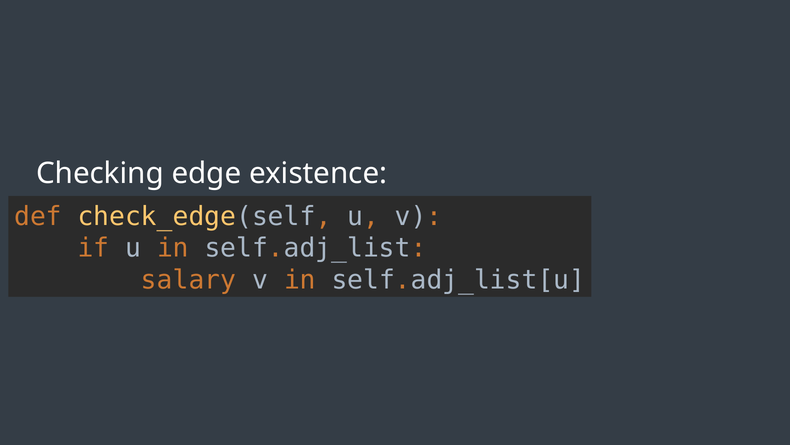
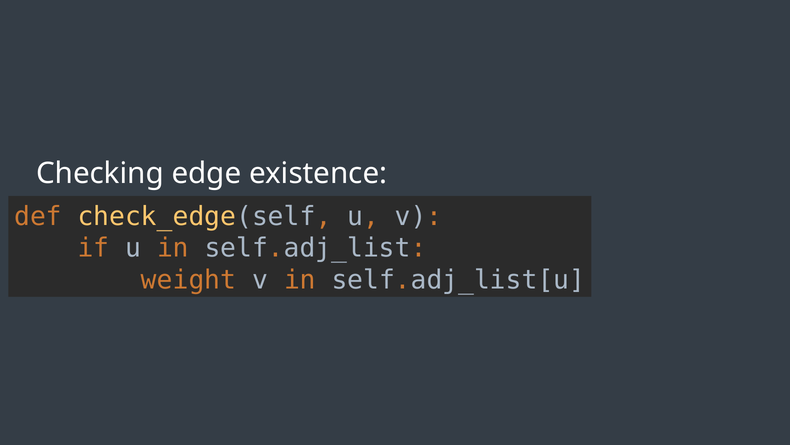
salary: salary -> weight (189, 279)
